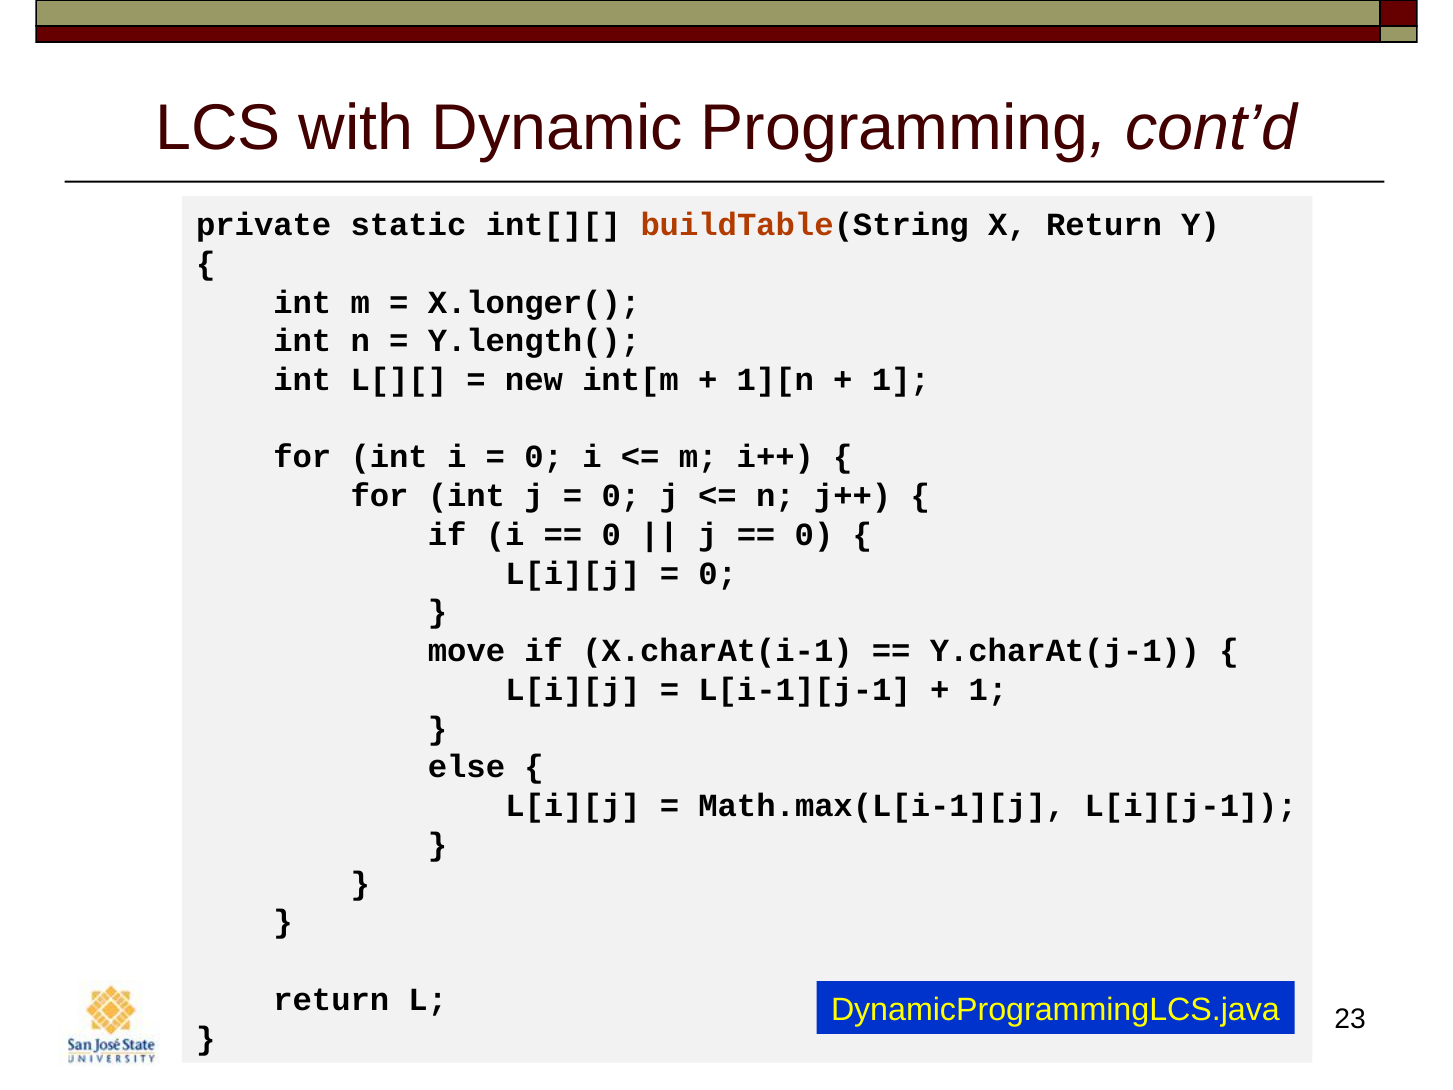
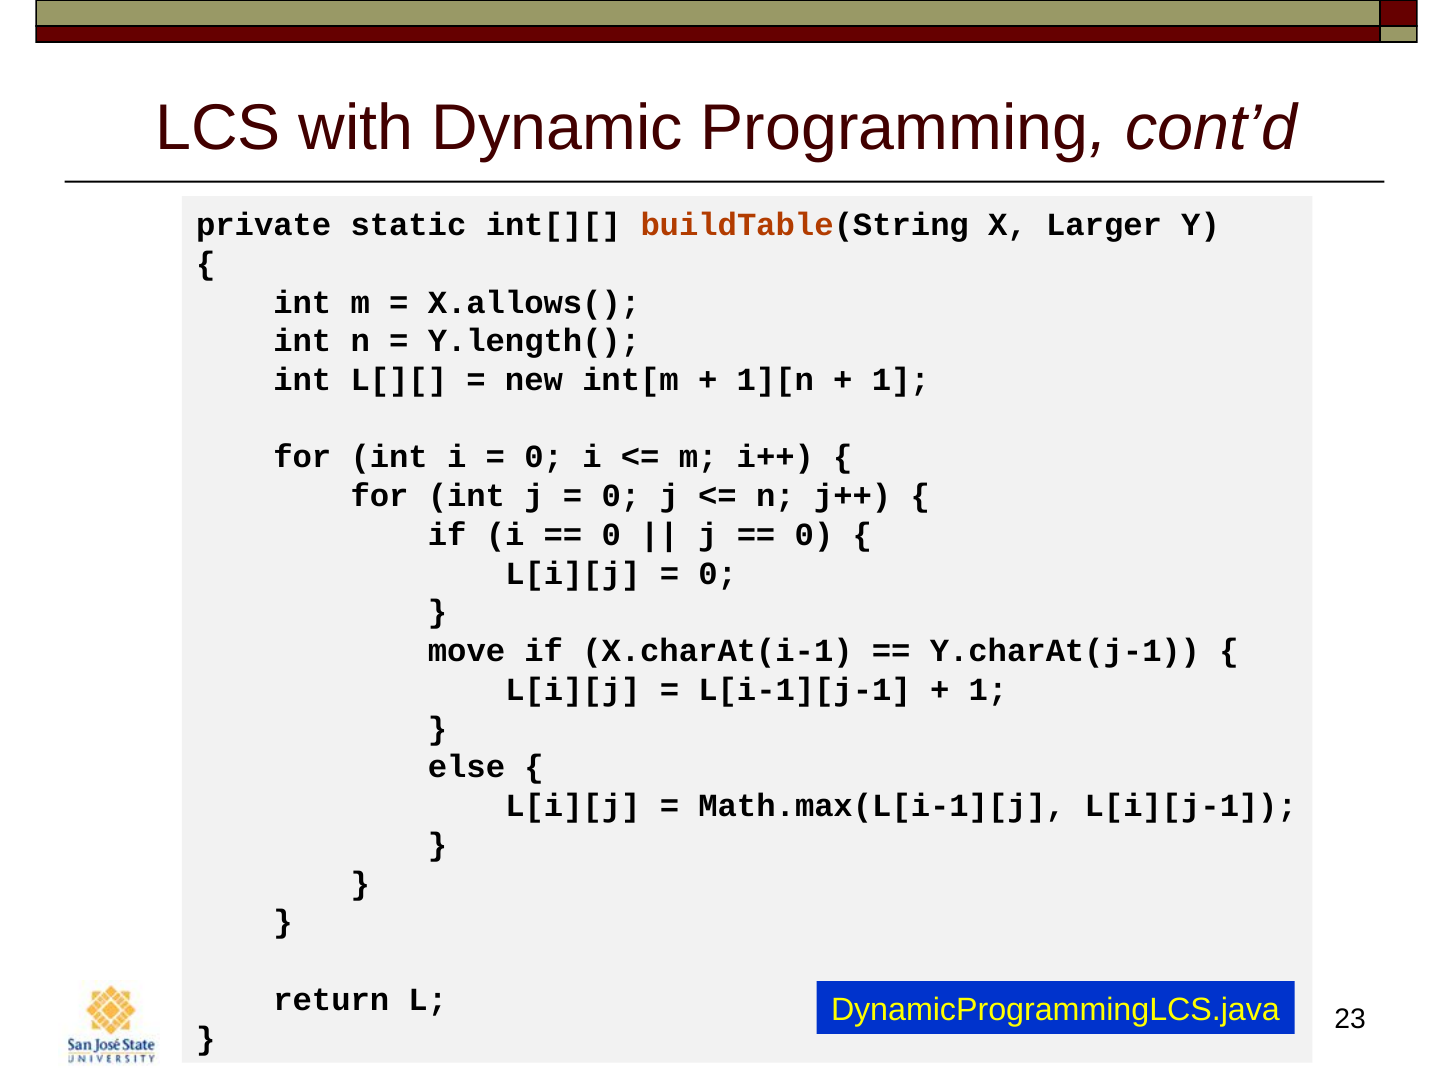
X Return: Return -> Larger (1104, 225)
X.longer(: X.longer( -> X.allows( (534, 302)
